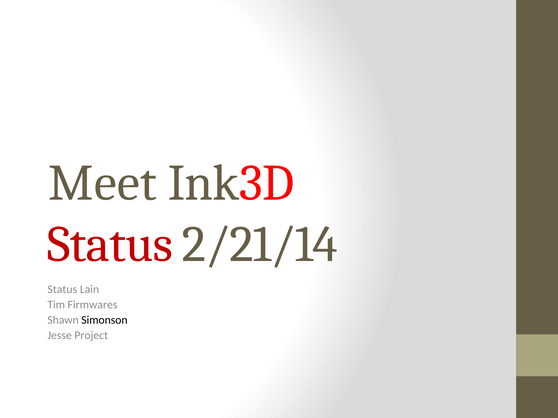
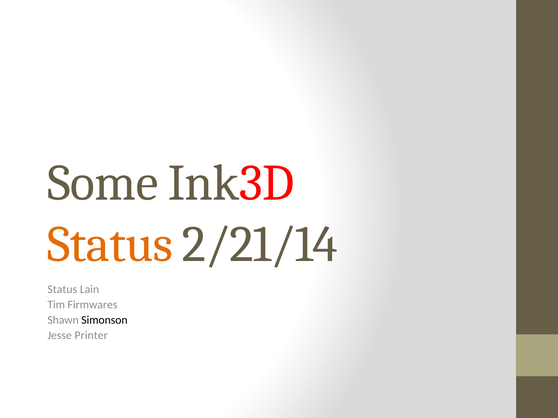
Meet: Meet -> Some (103, 183)
Status colour: red -> orange (110, 245)
Project: Project -> Printer (91, 336)
